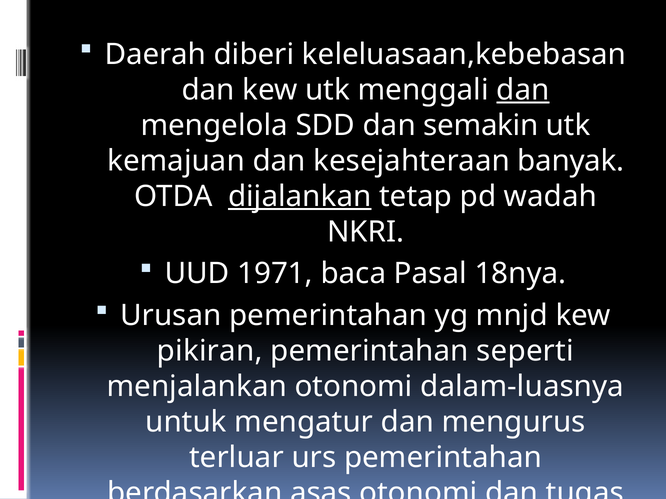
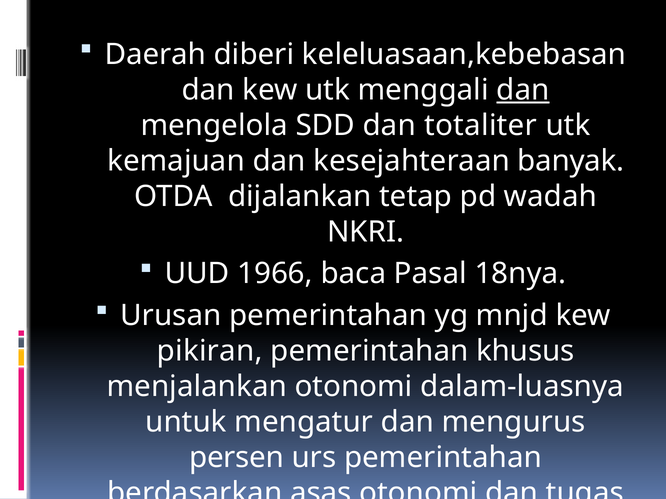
semakin: semakin -> totaliter (481, 125)
dijalankan underline: present -> none (300, 196)
1971: 1971 -> 1966 (275, 274)
seperti: seperti -> khusus (525, 352)
terluar: terluar -> persen (237, 458)
